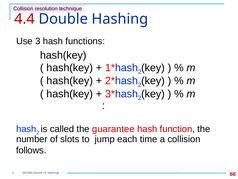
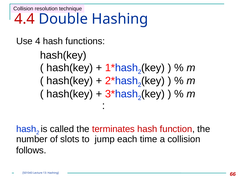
3: 3 -> 4 (38, 41)
guarantee: guarantee -> terminates (113, 129)
